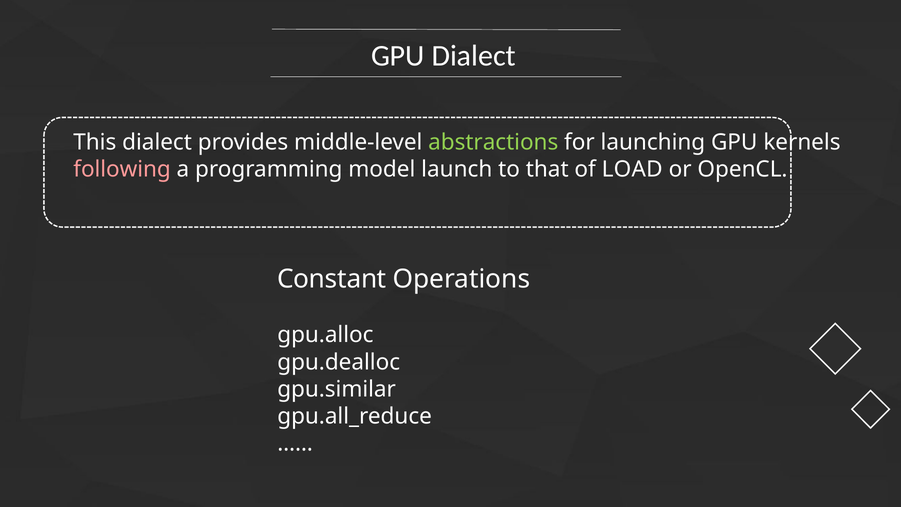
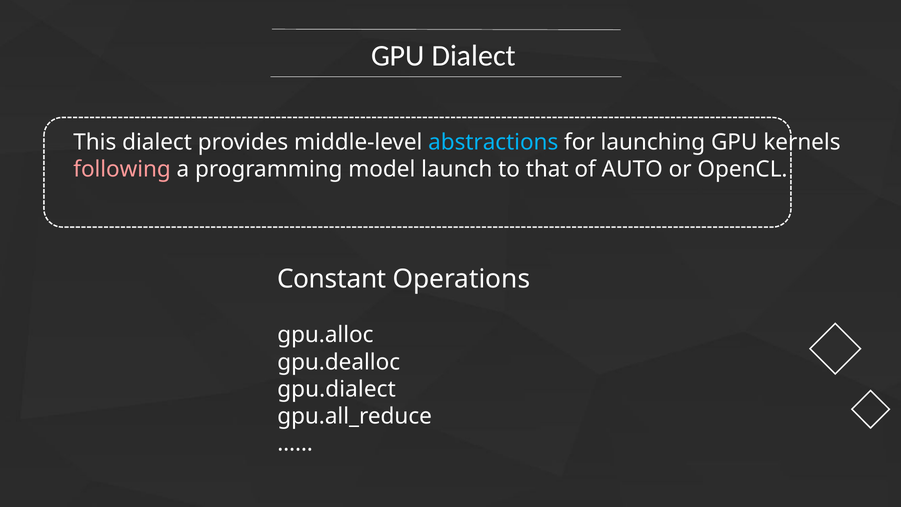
abstractions colour: light green -> light blue (493, 142)
LOAD: LOAD -> AUTO (632, 169)
gpu.similar: gpu.similar -> gpu.dialect (337, 389)
